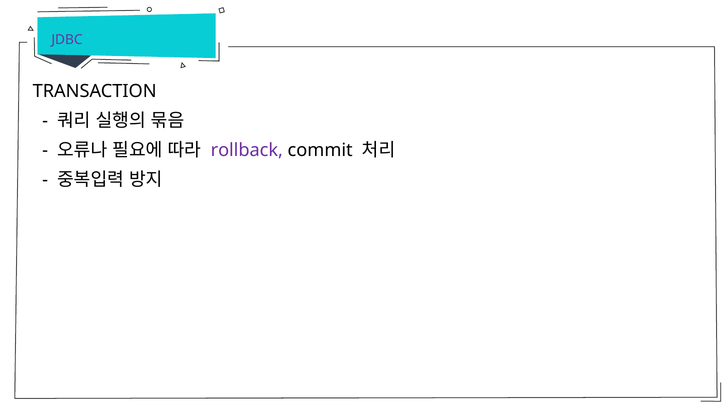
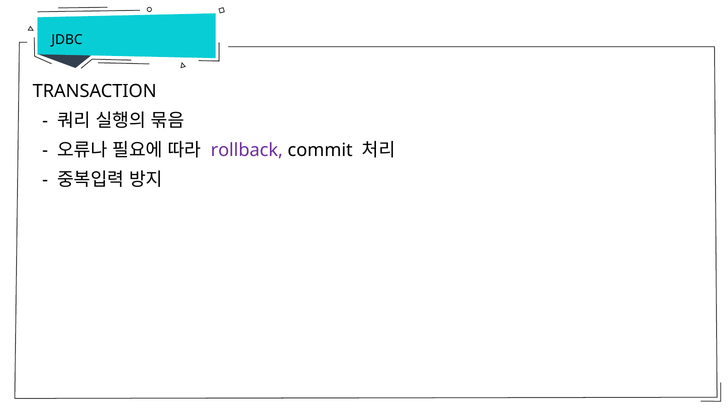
JDBC colour: purple -> black (67, 40)
